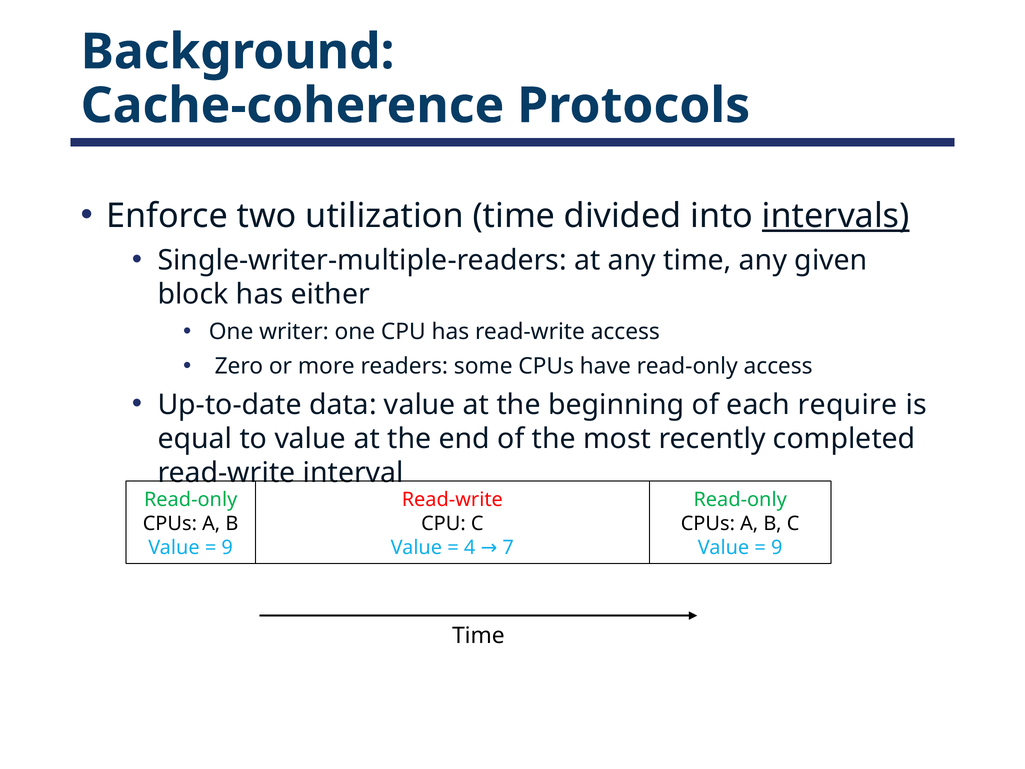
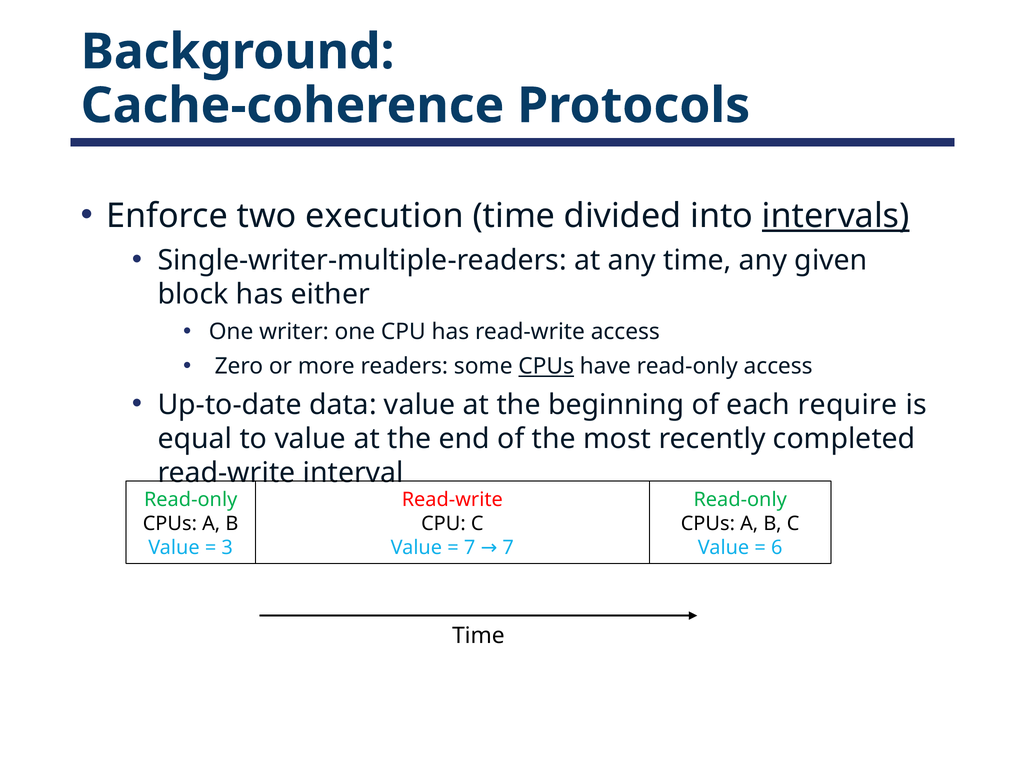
utilization: utilization -> execution (385, 216)
CPUs underline: none -> present (546, 366)
9: 9 -> 3 (227, 547)
4: 4 -> 7 (470, 547)
9: 9 -> 6 (777, 547)
